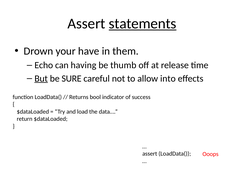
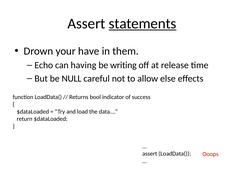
thumb: thumb -> writing (123, 65)
But underline: present -> none (41, 78)
SURE: SURE -> NULL (72, 78)
into: into -> else (168, 78)
